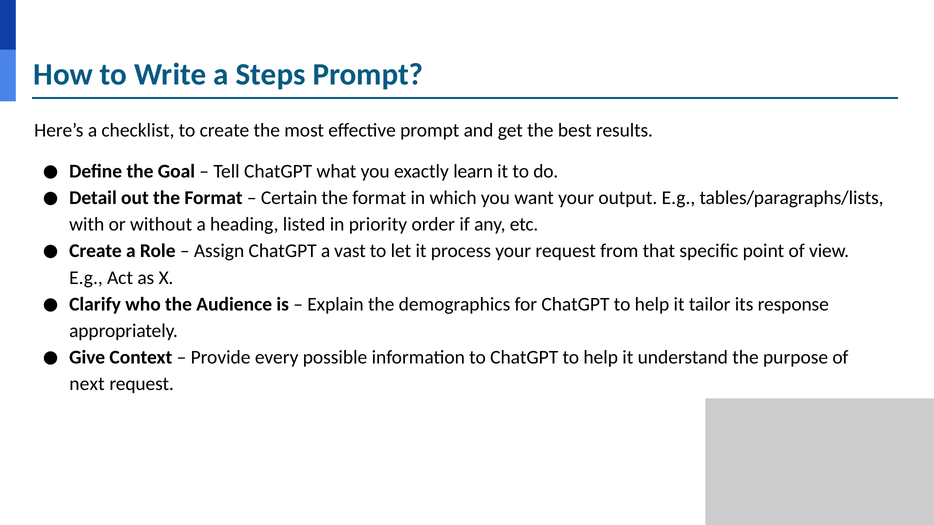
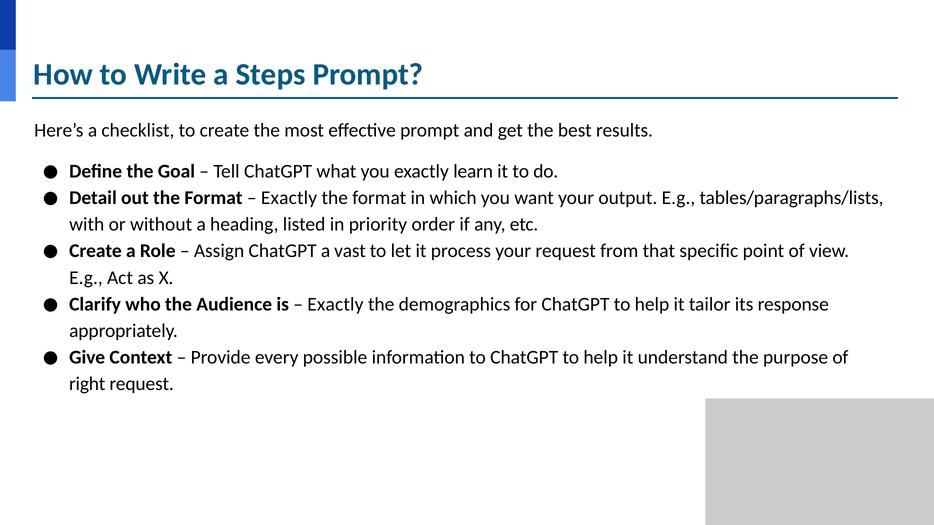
Certain: Certain -> Exactly (289, 198)
Explain: Explain -> Exactly (335, 304)
next: next -> right (87, 384)
